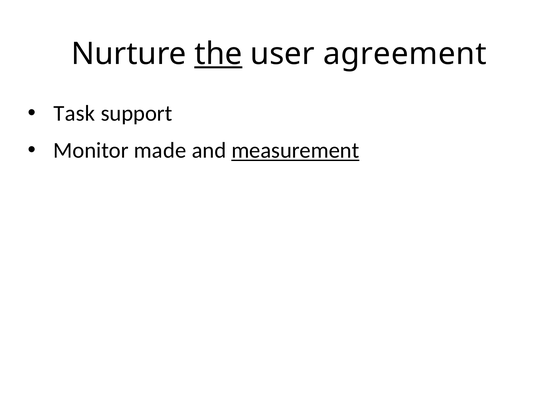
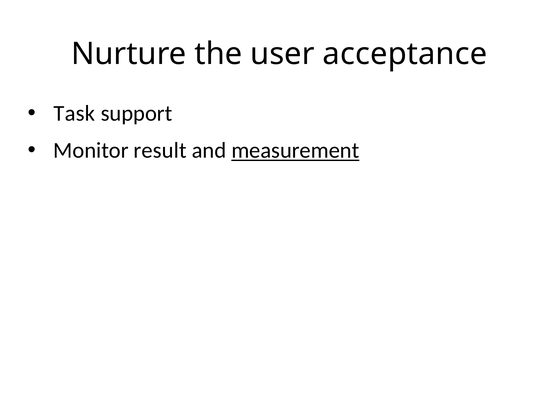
the underline: present -> none (218, 54)
agreement: agreement -> acceptance (405, 54)
made: made -> result (160, 150)
